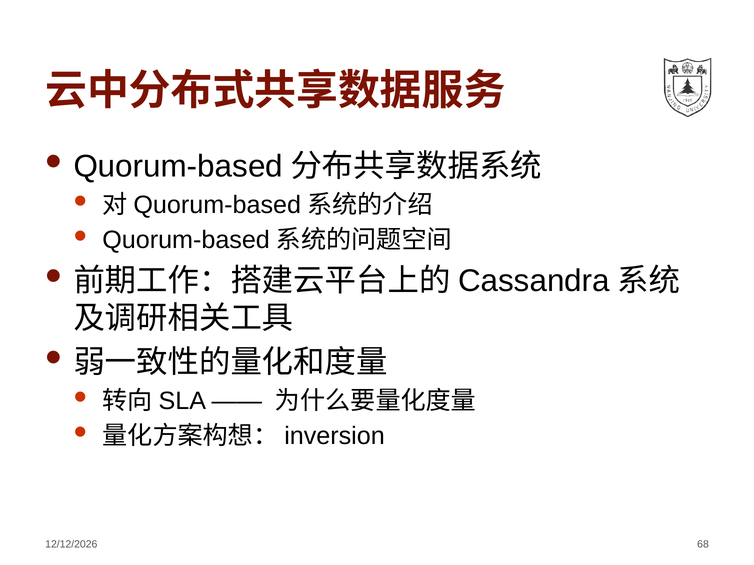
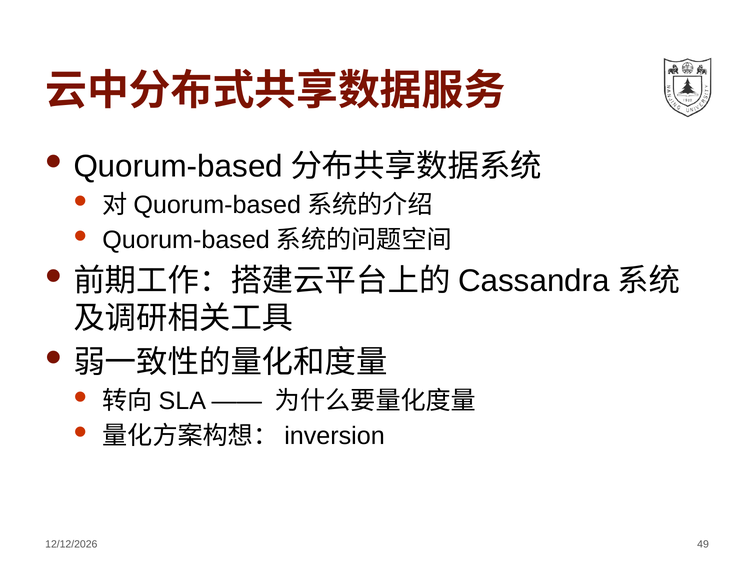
68: 68 -> 49 (703, 545)
